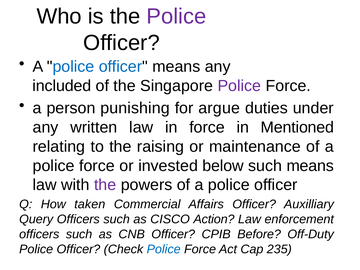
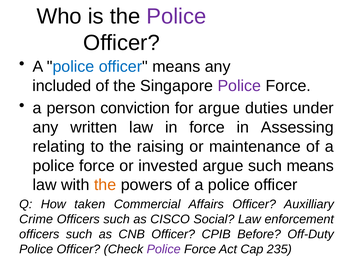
punishing: punishing -> conviction (135, 108)
Mentioned: Mentioned -> Assessing (297, 127)
invested below: below -> argue (223, 166)
the colour: purple -> orange (105, 185)
Query: Query -> Crime (36, 219)
Action: Action -> Social (214, 219)
Police colour: blue -> purple (164, 249)
